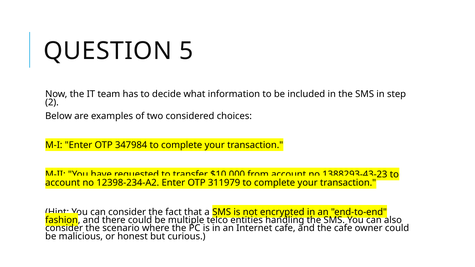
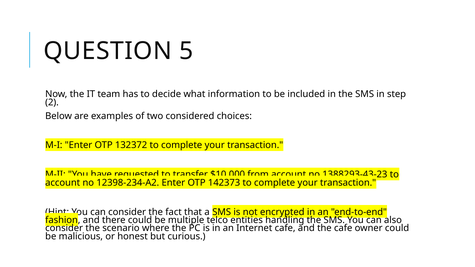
347984: 347984 -> 132372 (131, 145)
311979: 311979 -> 142373 (224, 183)
